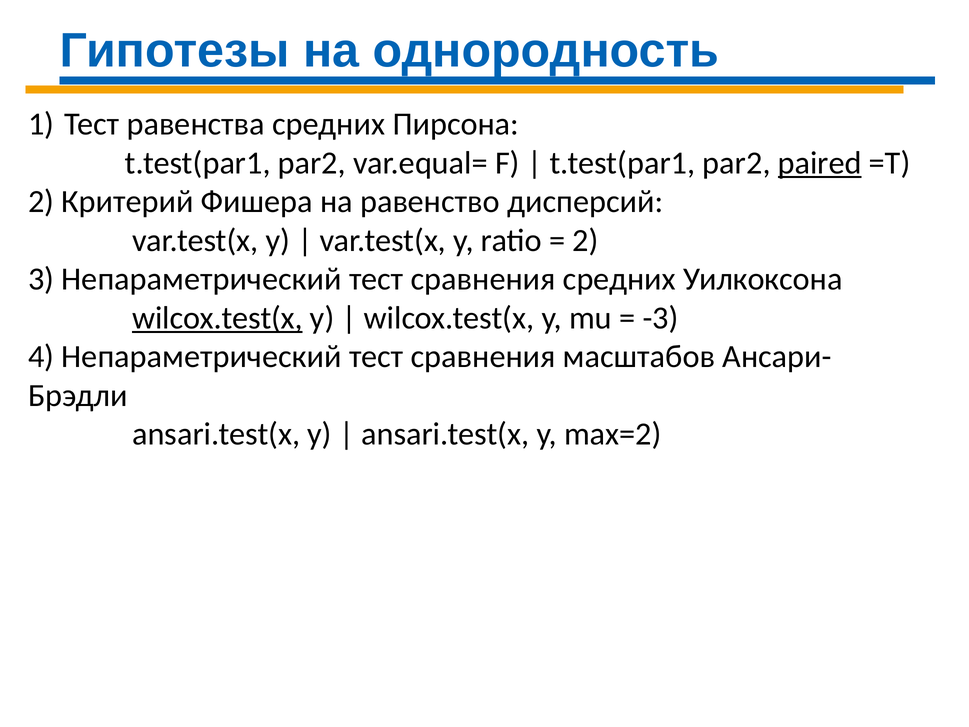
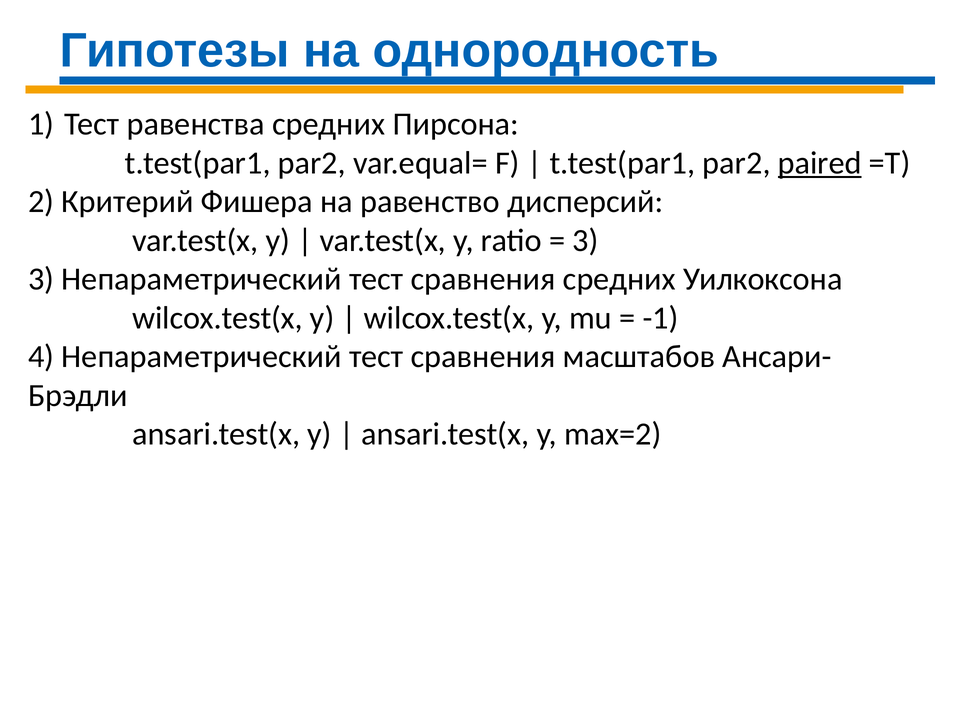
2: 2 -> 3 (586, 240)
wilcox.test(x underline: present -> none (217, 318)
-3: -3 -> -1 (661, 318)
